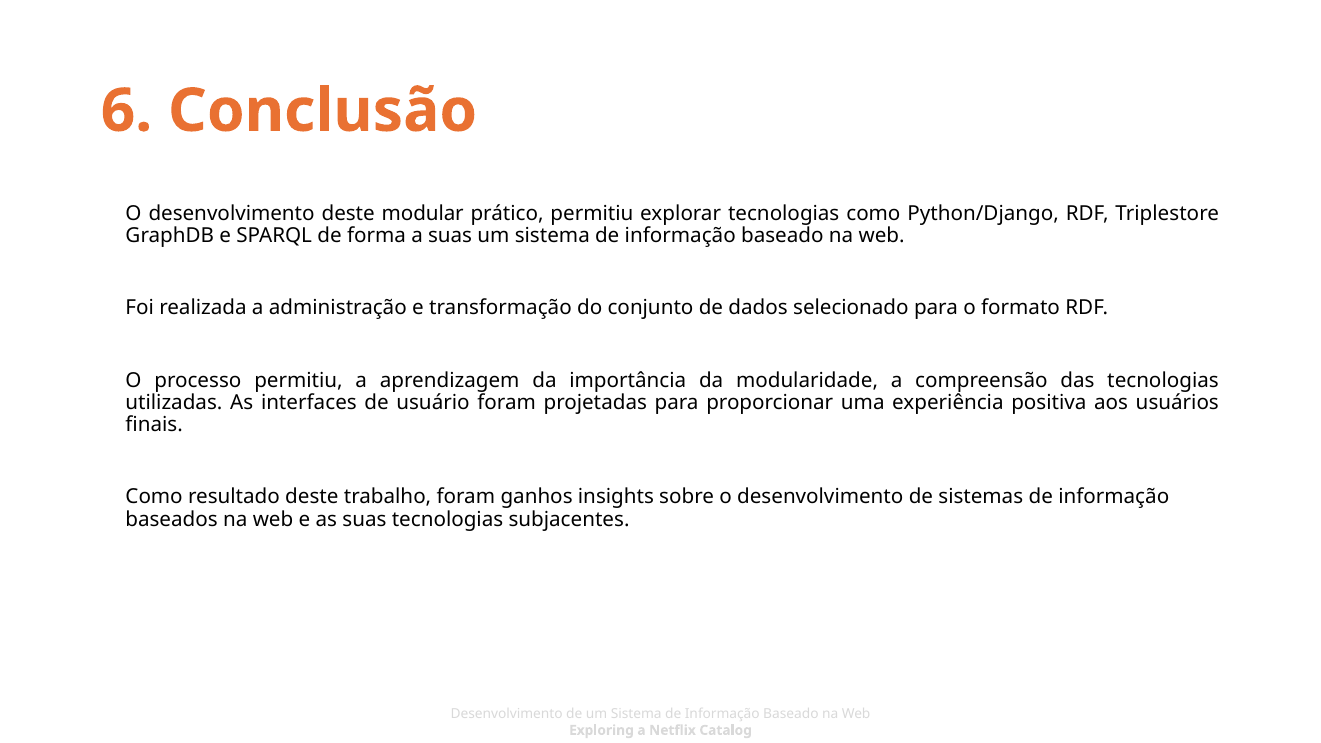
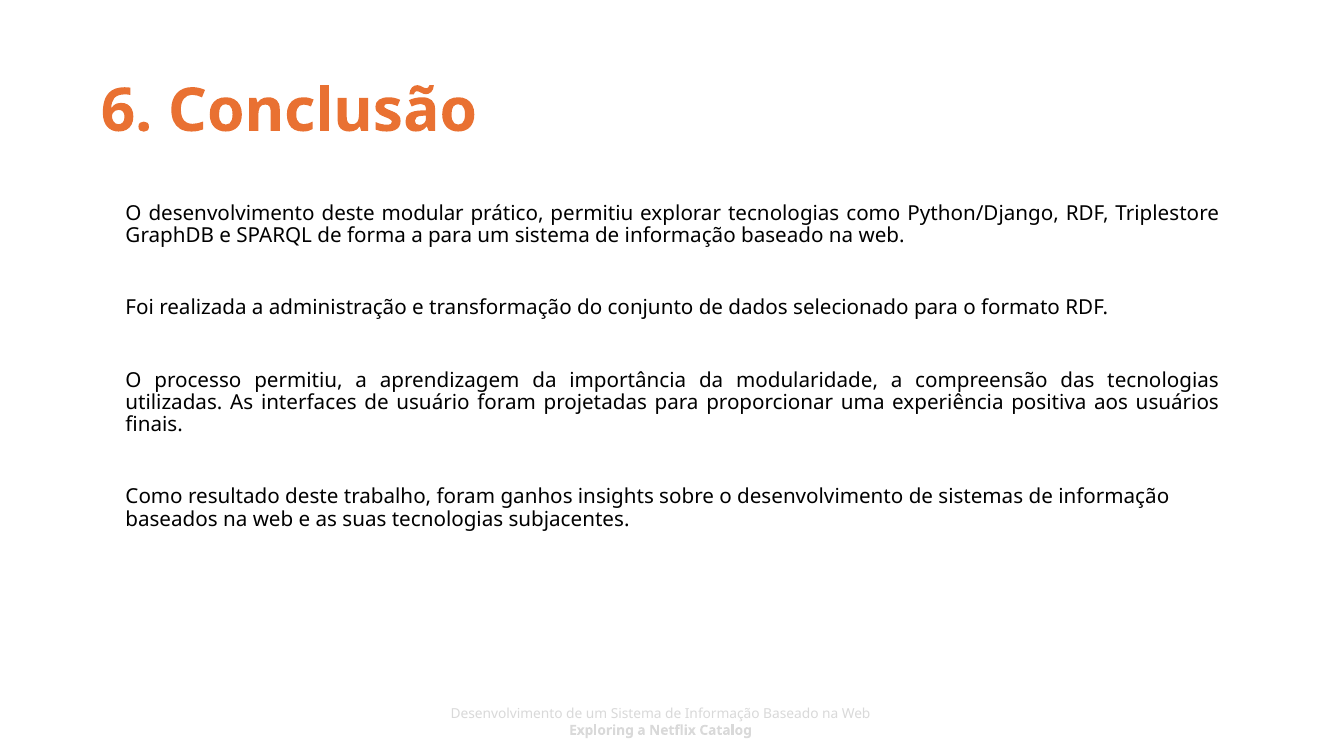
a suas: suas -> para (450, 236)
